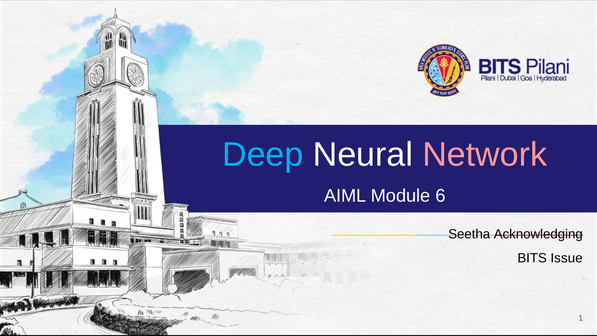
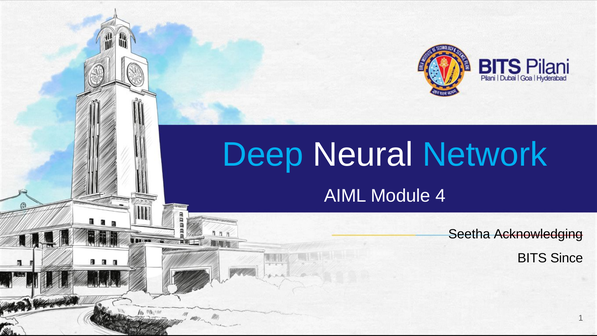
Network colour: pink -> light blue (485, 155)
6: 6 -> 4 (441, 196)
Issue: Issue -> Since (567, 258)
